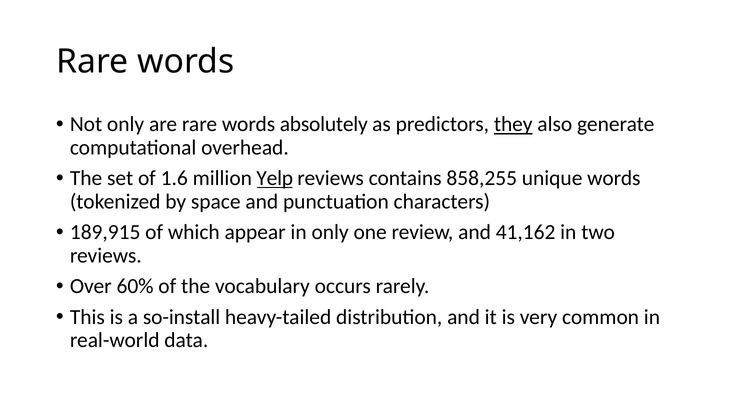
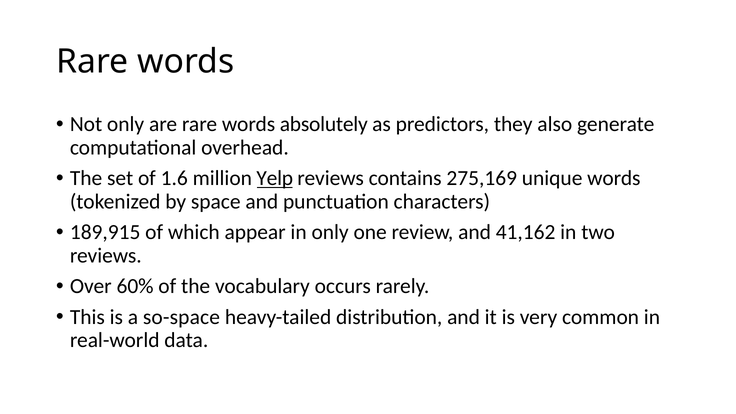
they underline: present -> none (513, 124)
858,255: 858,255 -> 275,169 (482, 178)
so-install: so-install -> so-space (181, 317)
